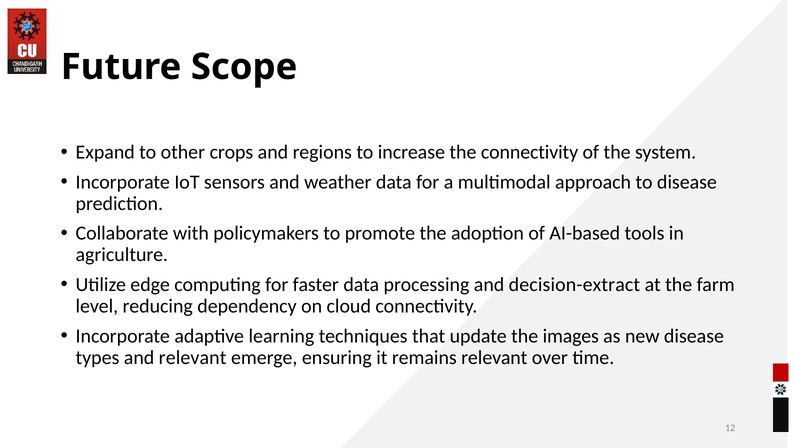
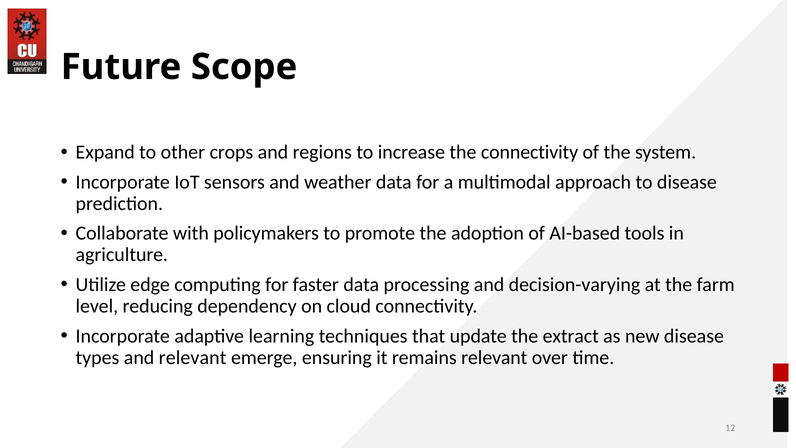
decision-extract: decision-extract -> decision-varying (574, 285)
images: images -> extract (571, 336)
